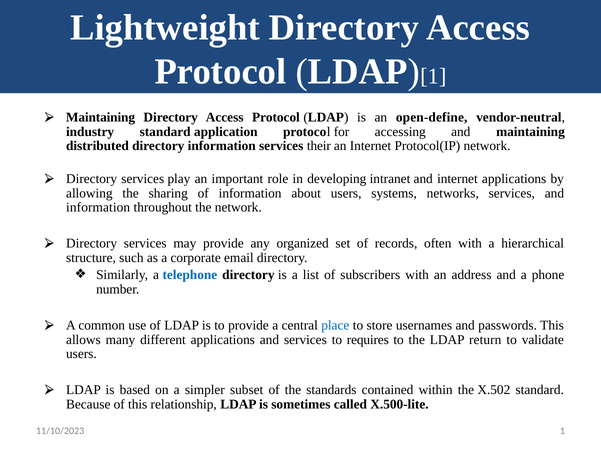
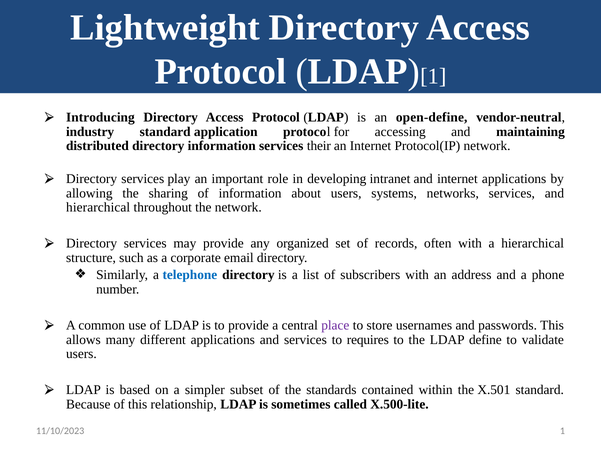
Maintaining: Maintaining -> Introducing (100, 117)
information: information -> hierarchical (98, 207)
place colour: blue -> purple (335, 325)
return: return -> define (485, 339)
X.502: X.502 -> X.501 (494, 390)
